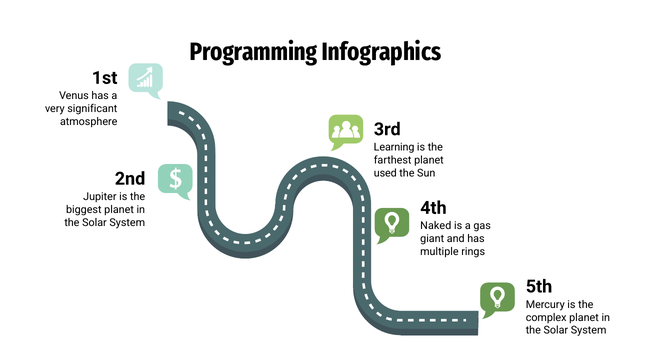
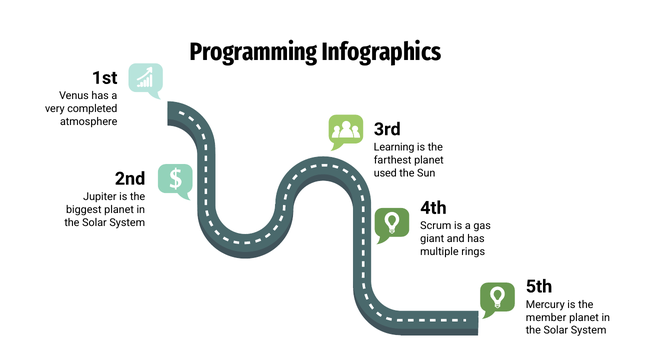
significant: significant -> completed (92, 109)
Naked: Naked -> Scrum (436, 226)
complex: complex -> member (546, 318)
